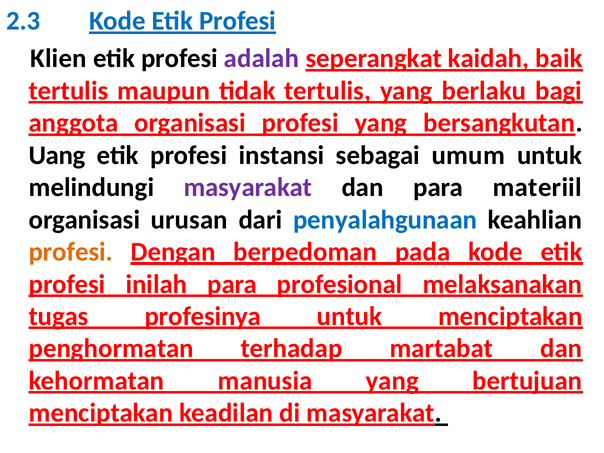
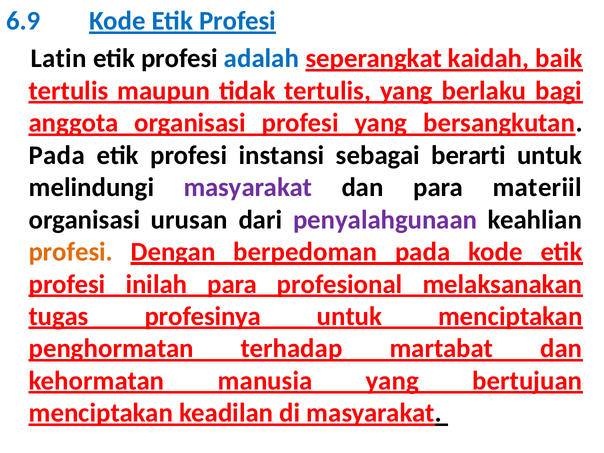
2.3: 2.3 -> 6.9 (23, 21)
Klien: Klien -> Latin (59, 59)
adalah colour: purple -> blue (262, 59)
Uang: Uang -> Pada (57, 155)
umum: umum -> berarti (469, 155)
penyalahgunaan colour: blue -> purple (385, 220)
